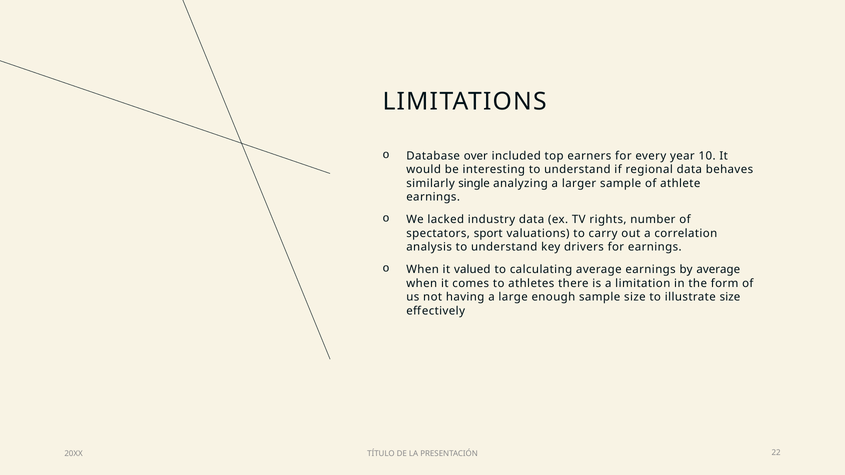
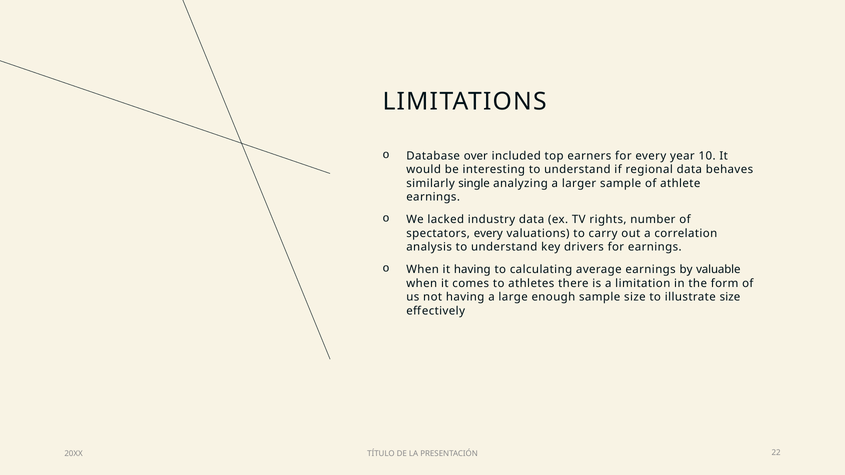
spectators sport: sport -> every (488, 234)
it valued: valued -> having (472, 270)
by average: average -> valuable (718, 270)
